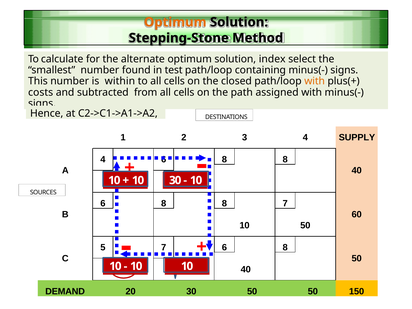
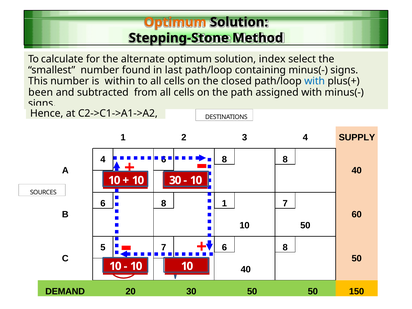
test: test -> last (174, 70)
with colour: orange -> blue (315, 81)
costs: costs -> been (41, 92)
8: 8 -> 1 (224, 203)
